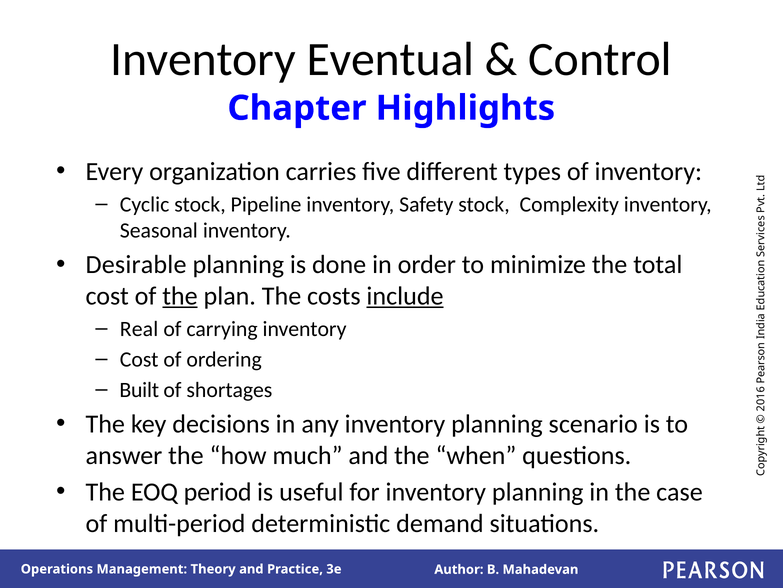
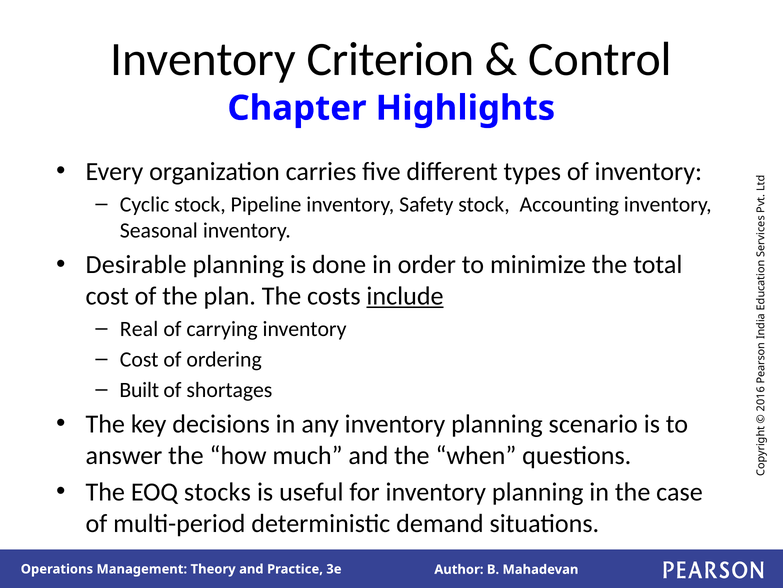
Eventual: Eventual -> Criterion (391, 59)
Complexity: Complexity -> Accounting (569, 204)
the underline: present -> none (180, 296)
period: period -> stocks (217, 492)
